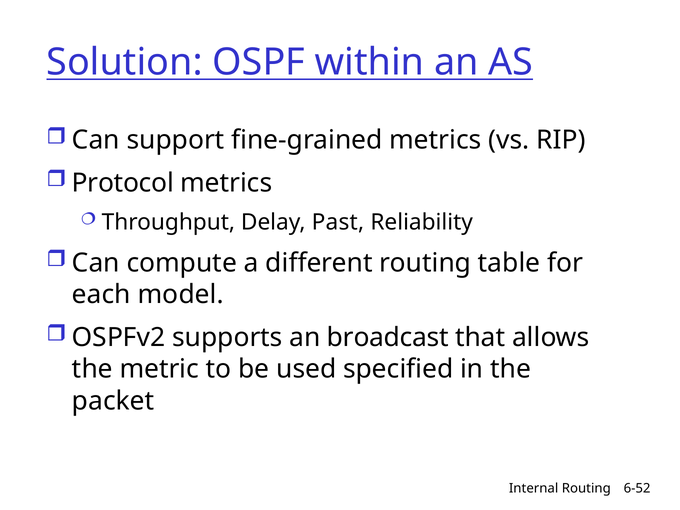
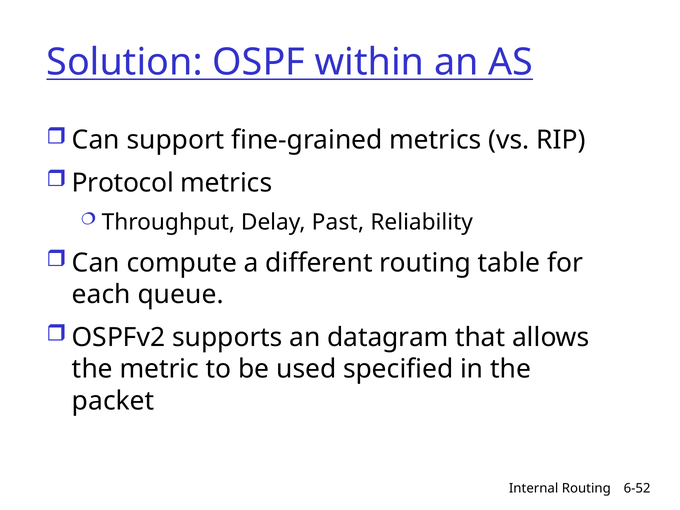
model: model -> queue (181, 295)
broadcast: broadcast -> datagram (388, 337)
